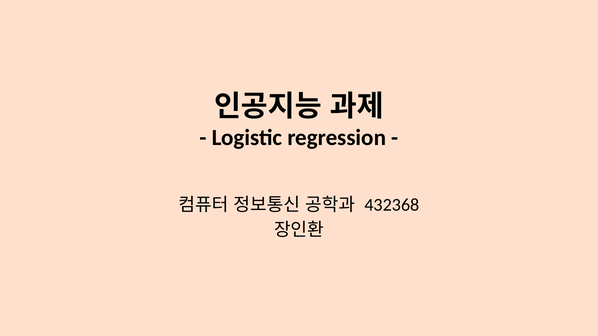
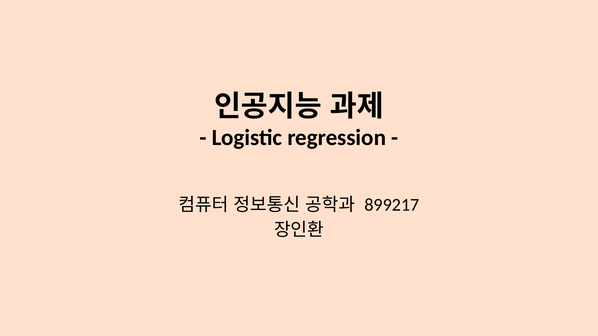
432368: 432368 -> 899217 (392, 205)
